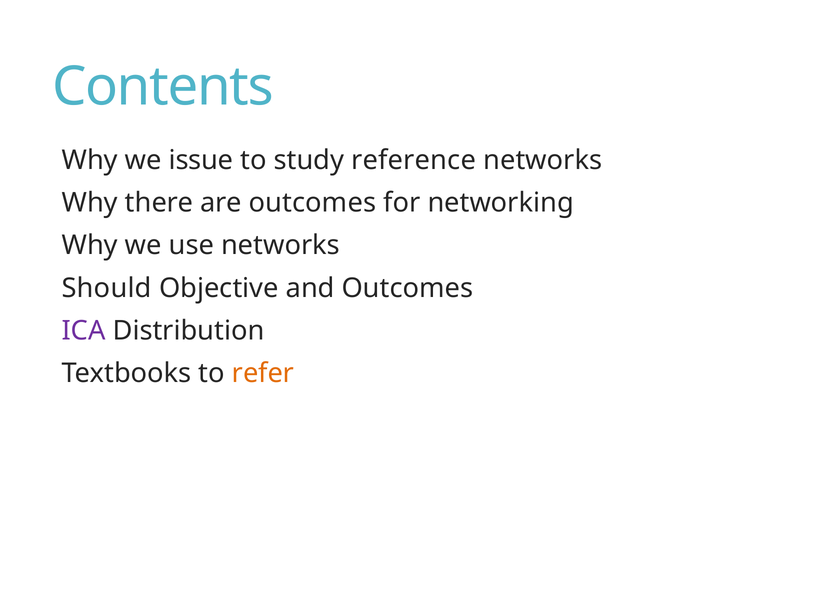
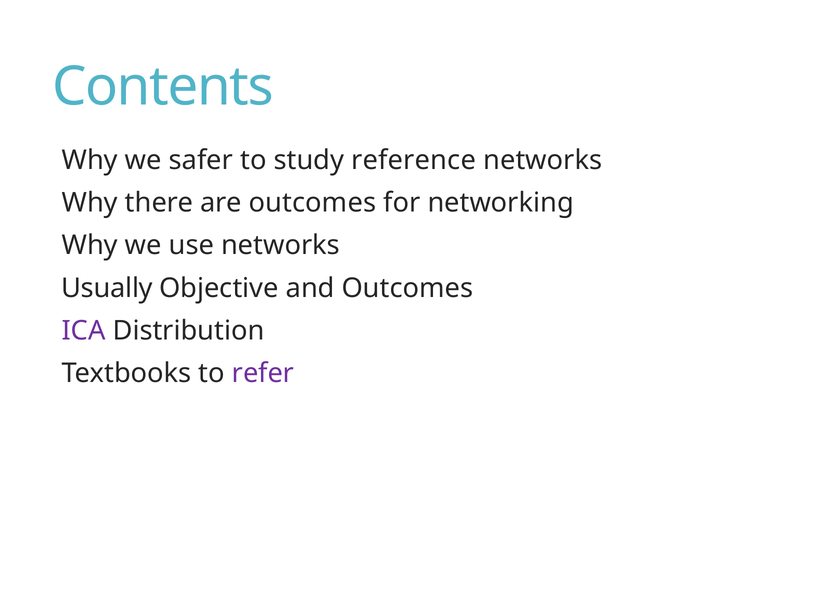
issue: issue -> safer (201, 160)
Should: Should -> Usually (107, 288)
refer colour: orange -> purple (263, 374)
